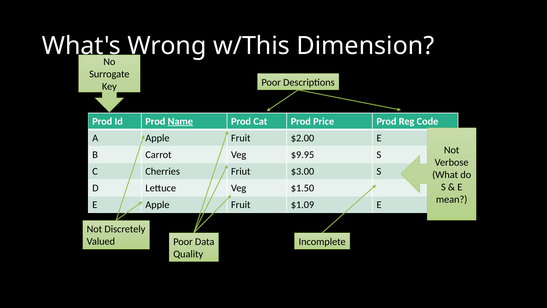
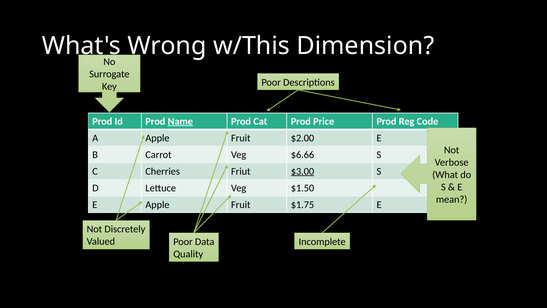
$9.95: $9.95 -> $6.66 (302, 155)
$3.00 underline: none -> present (302, 171)
$1.09: $1.09 -> $1.75 (302, 204)
